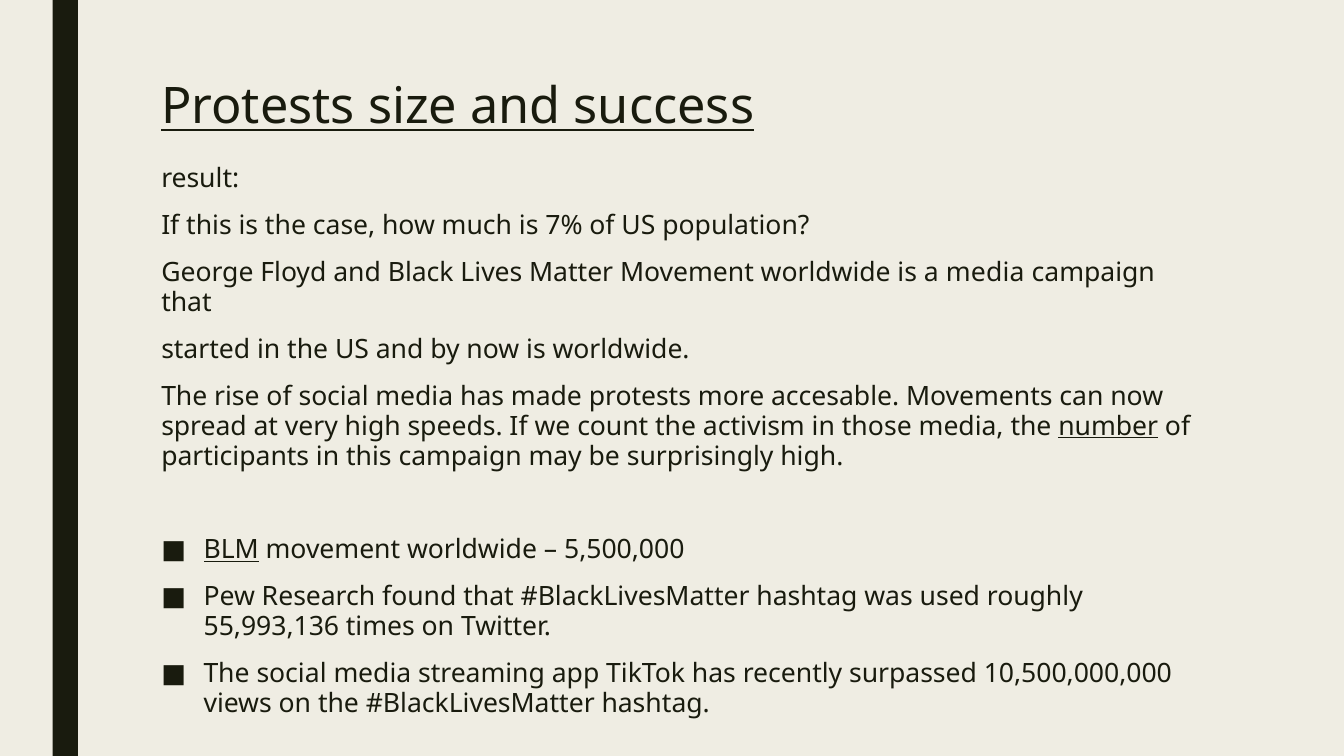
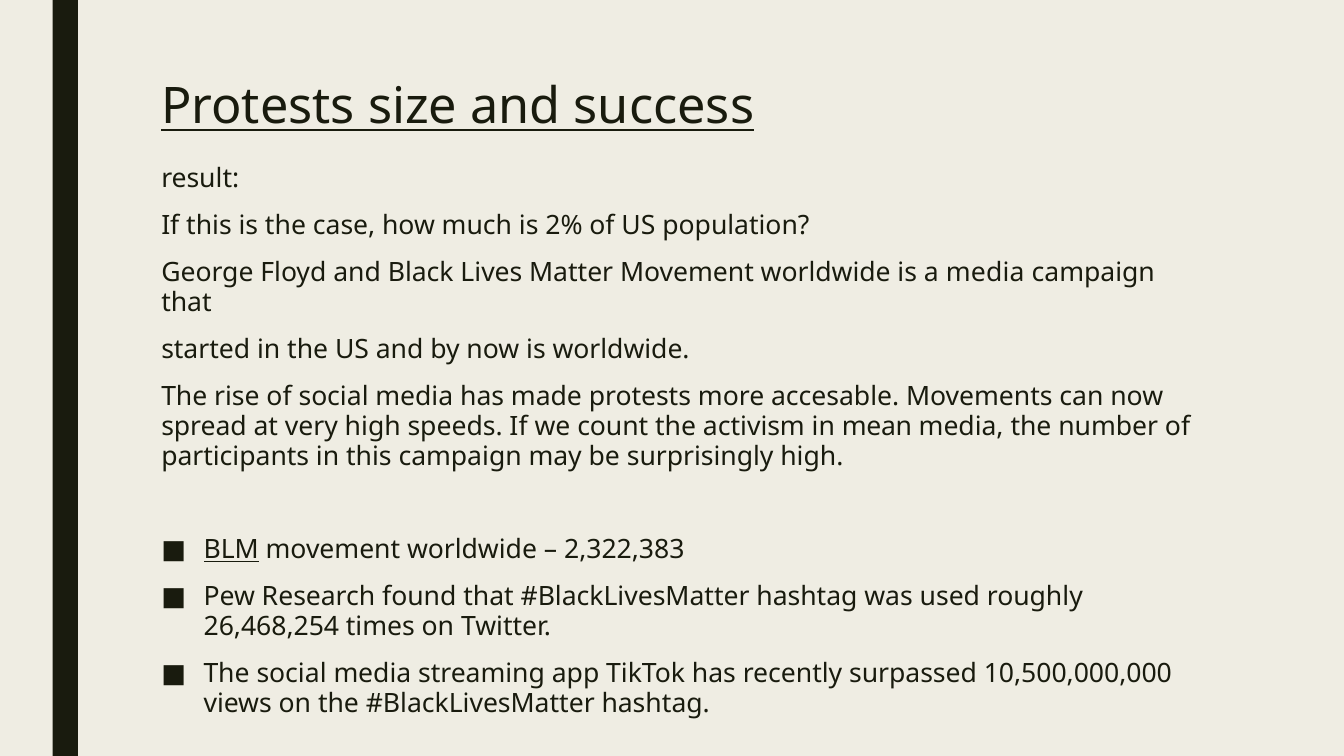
7%: 7% -> 2% (564, 226)
those: those -> mean (877, 426)
number underline: present -> none (1108, 426)
5,500,000: 5,500,000 -> 2,322,383 (624, 550)
55,993,136: 55,993,136 -> 26,468,254 (271, 627)
